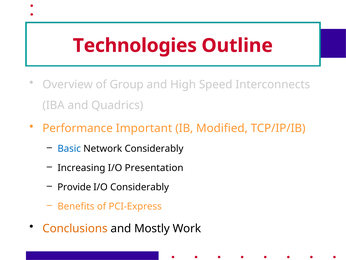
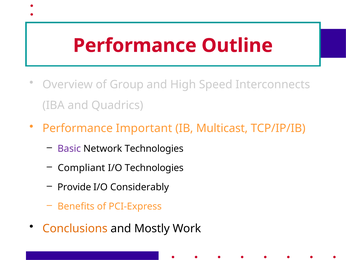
Technologies: Technologies -> Performance (135, 45)
Modified: Modified -> Multicast (222, 128)
Basic colour: blue -> purple (69, 148)
Network Considerably: Considerably -> Technologies (154, 148)
Increasing: Increasing -> Compliant (81, 168)
I/O Presentation: Presentation -> Technologies (154, 168)
